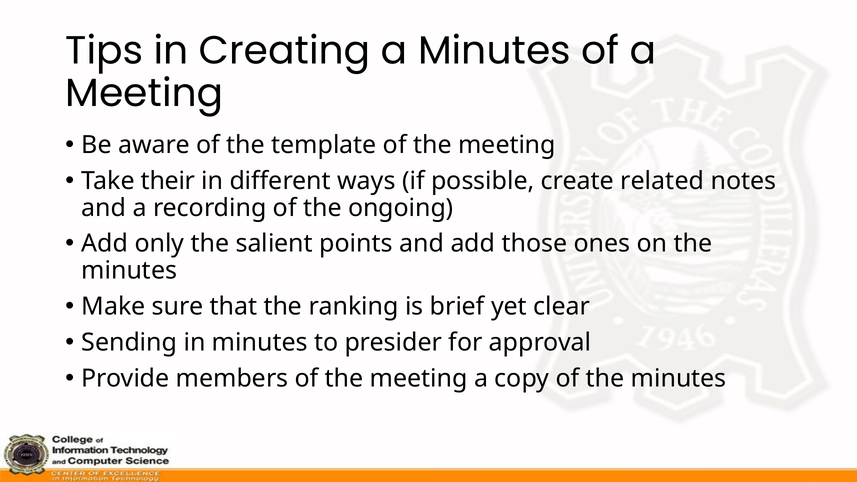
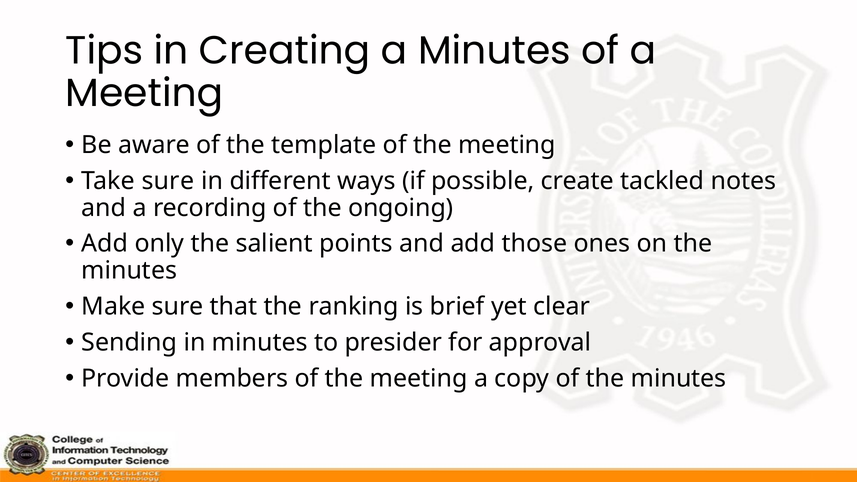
Take their: their -> sure (168, 181)
related: related -> tackled (662, 181)
